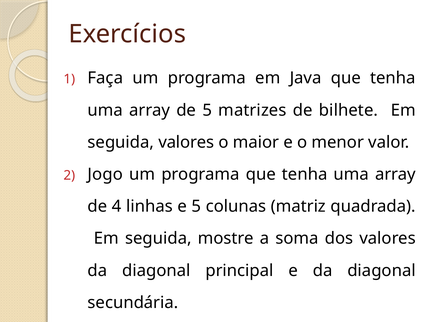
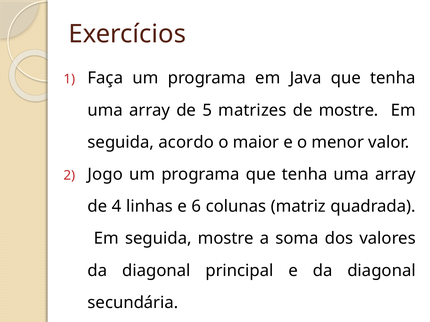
de bilhete: bilhete -> mostre (349, 110)
seguida valores: valores -> acordo (186, 142)
e 5: 5 -> 6 (196, 207)
